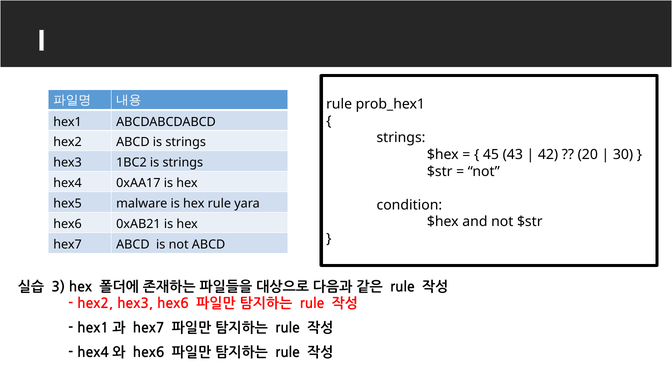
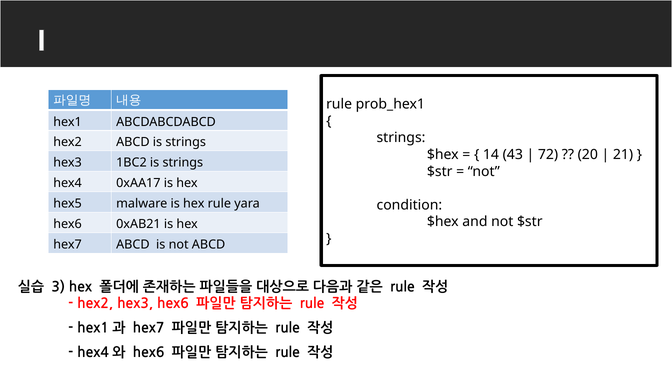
45: 45 -> 14 (491, 155)
42: 42 -> 72 (548, 155)
30: 30 -> 21 (623, 155)
